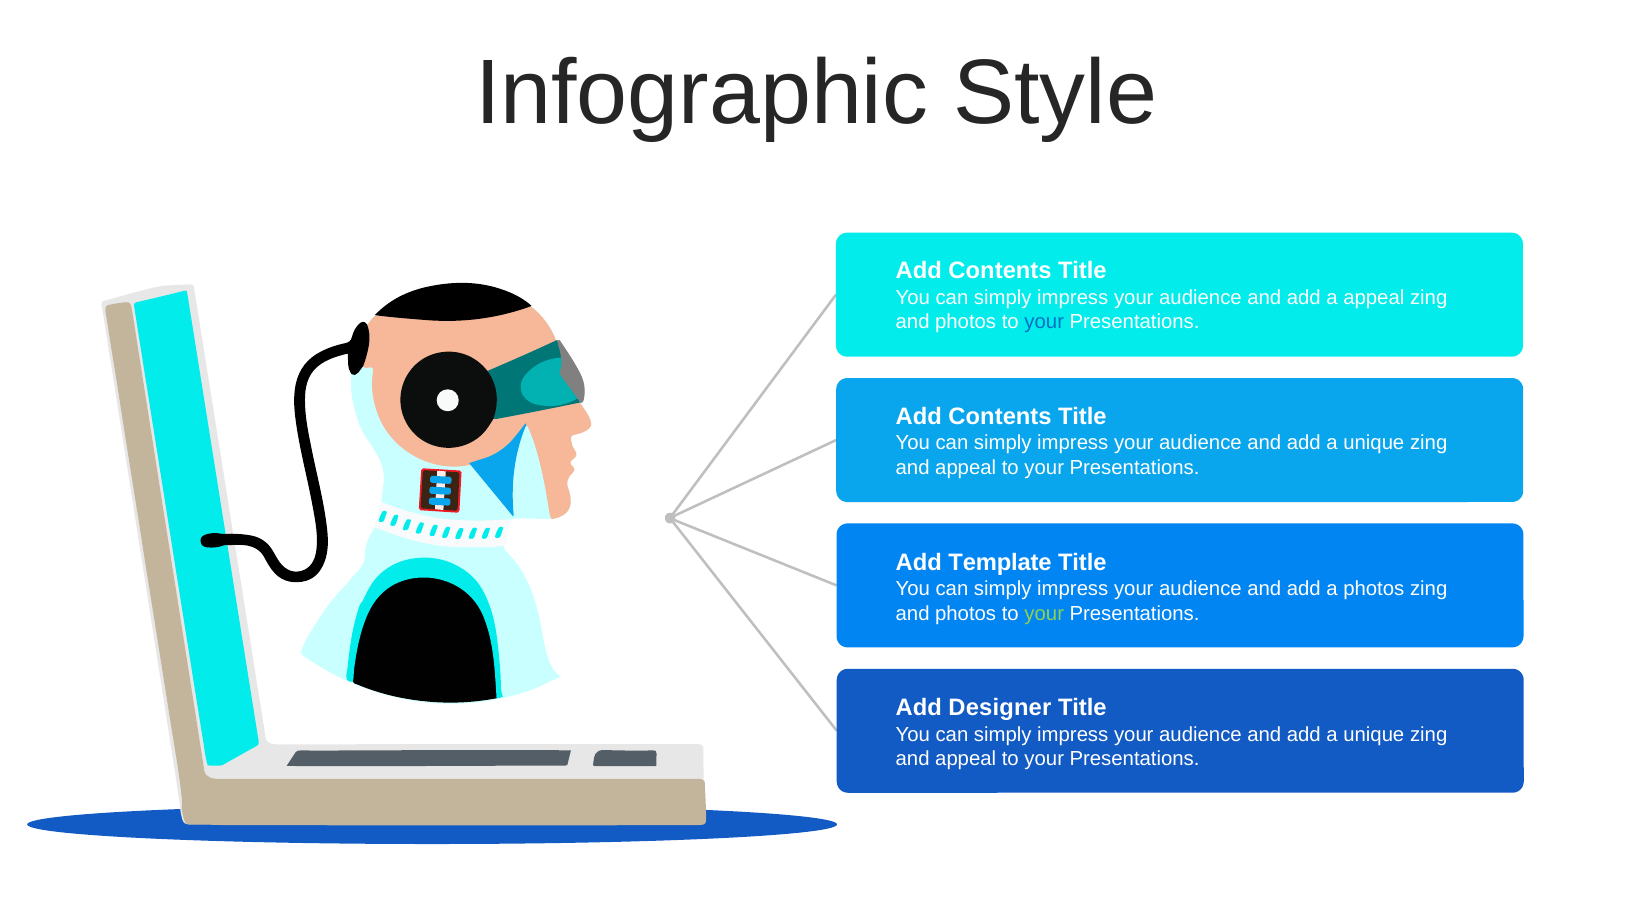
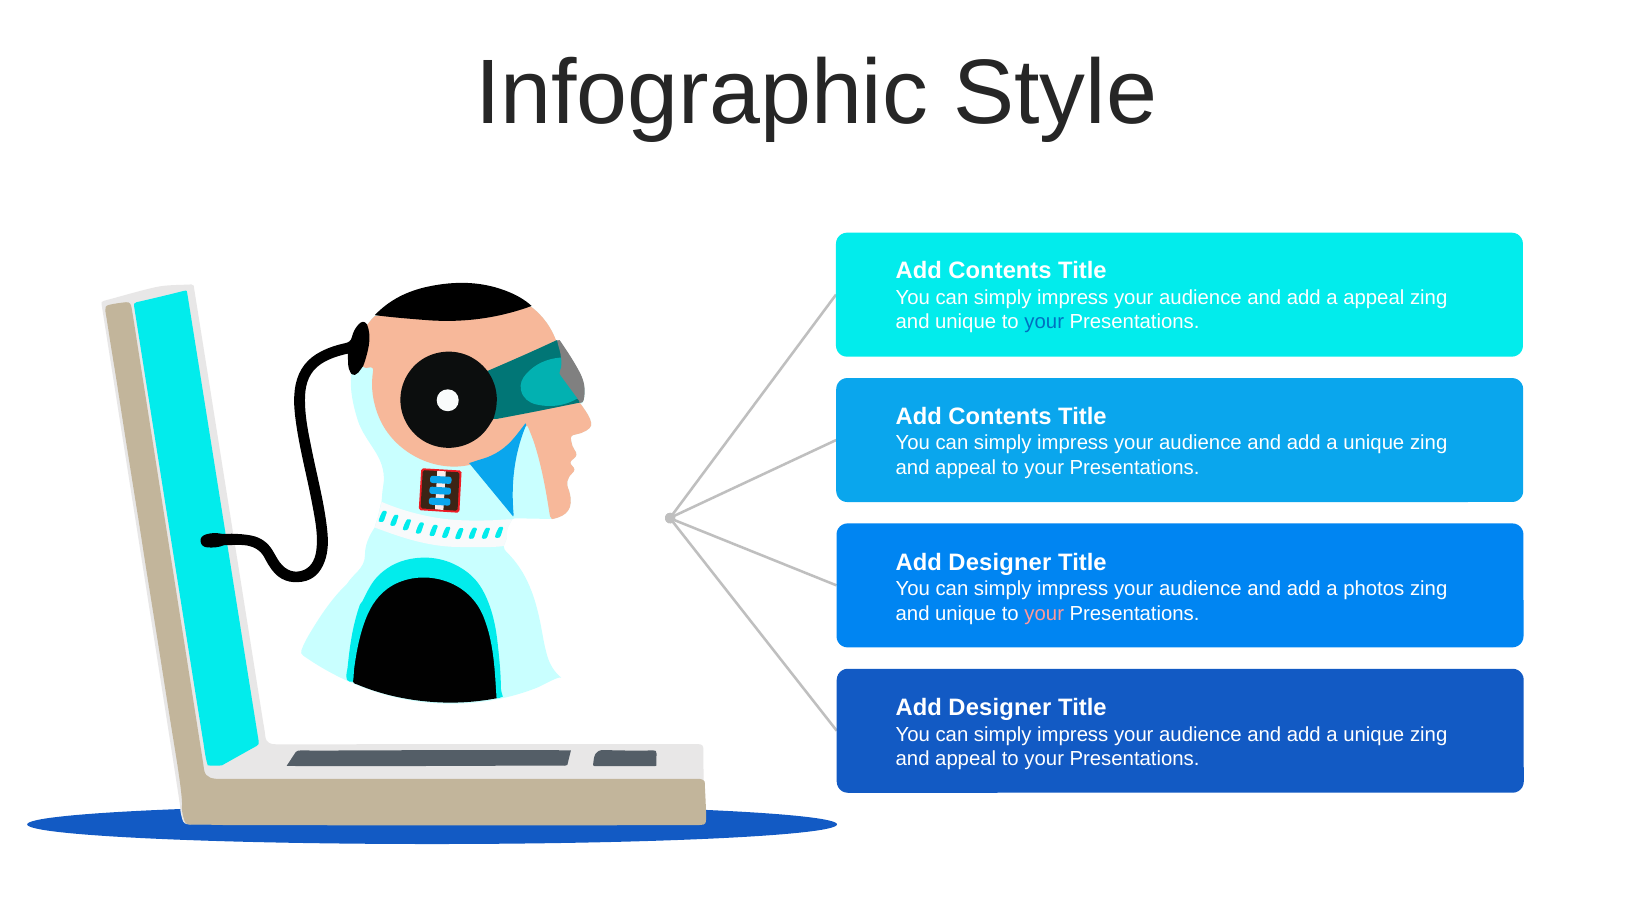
photos: photos -> unique (966, 322)
Template: Template -> Designer (1000, 563)
photos: photos -> unique (966, 614)
your colour: light green -> pink (1044, 614)
